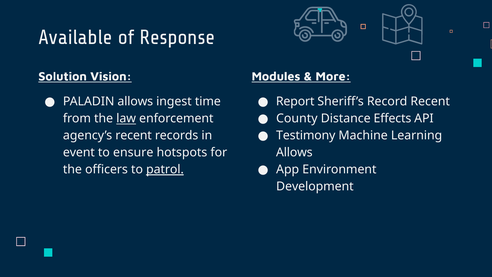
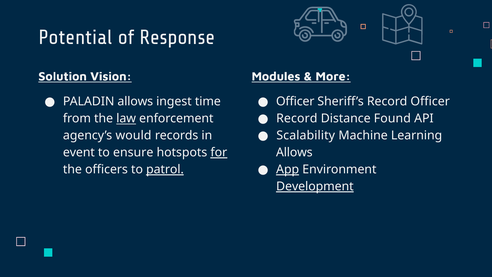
Available: Available -> Potential (75, 37)
Report: Report -> Officer (295, 102)
Record Recent: Recent -> Officer (430, 102)
County: County -> Record (297, 118)
Effects: Effects -> Found (392, 118)
Testimony: Testimony -> Scalability (306, 135)
agency’s recent: recent -> would (134, 135)
for underline: none -> present (219, 152)
App underline: none -> present (288, 169)
Development underline: none -> present (315, 186)
